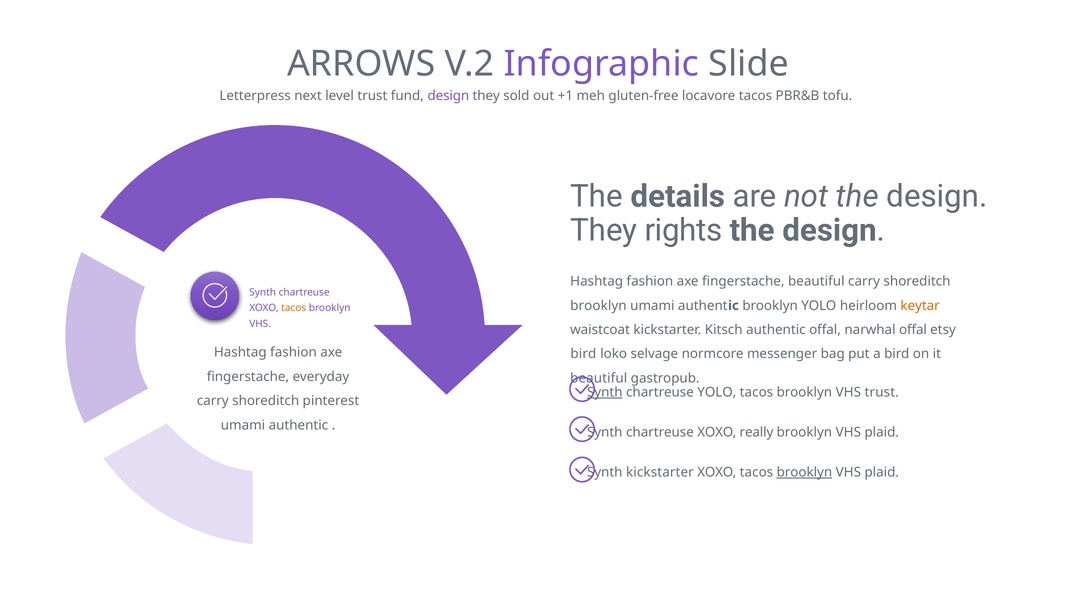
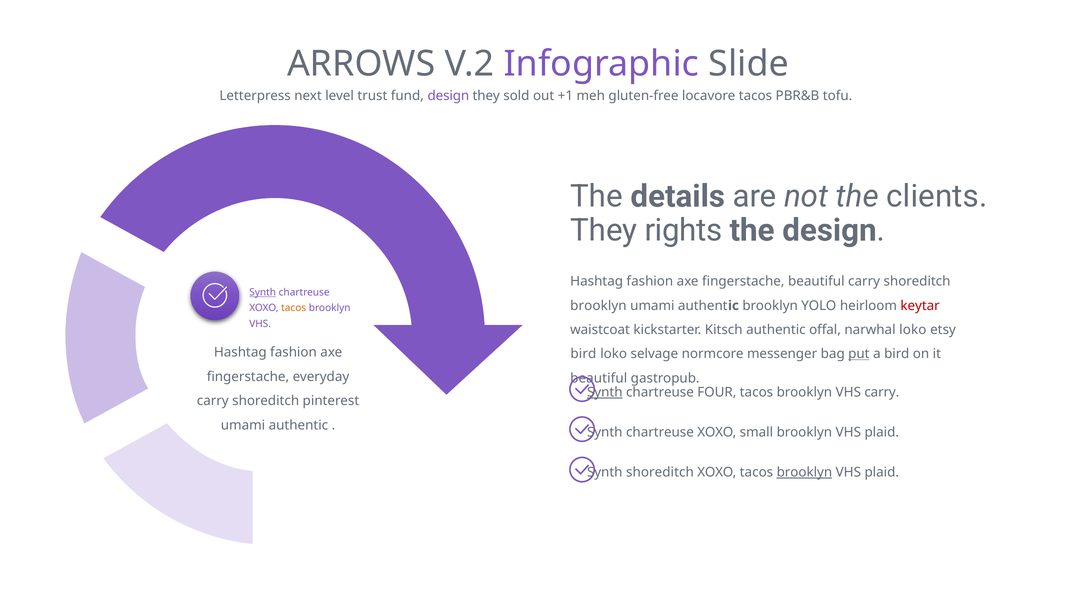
not the design: design -> clients (937, 196)
Synth underline: none -> present (263, 292)
keytar colour: orange -> red (920, 305)
narwhal offal: offal -> loko (913, 330)
put underline: none -> present (859, 354)
chartreuse YOLO: YOLO -> FOUR (717, 392)
VHS trust: trust -> carry (882, 392)
really: really -> small (756, 432)
Synth kickstarter: kickstarter -> shoreditch (660, 472)
